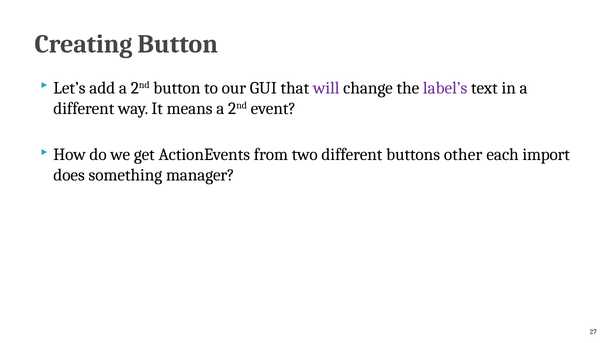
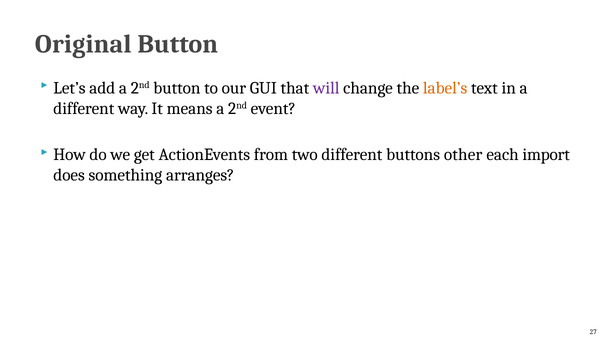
Creating: Creating -> Original (83, 44)
label’s colour: purple -> orange (445, 88)
manager: manager -> arranges (200, 175)
